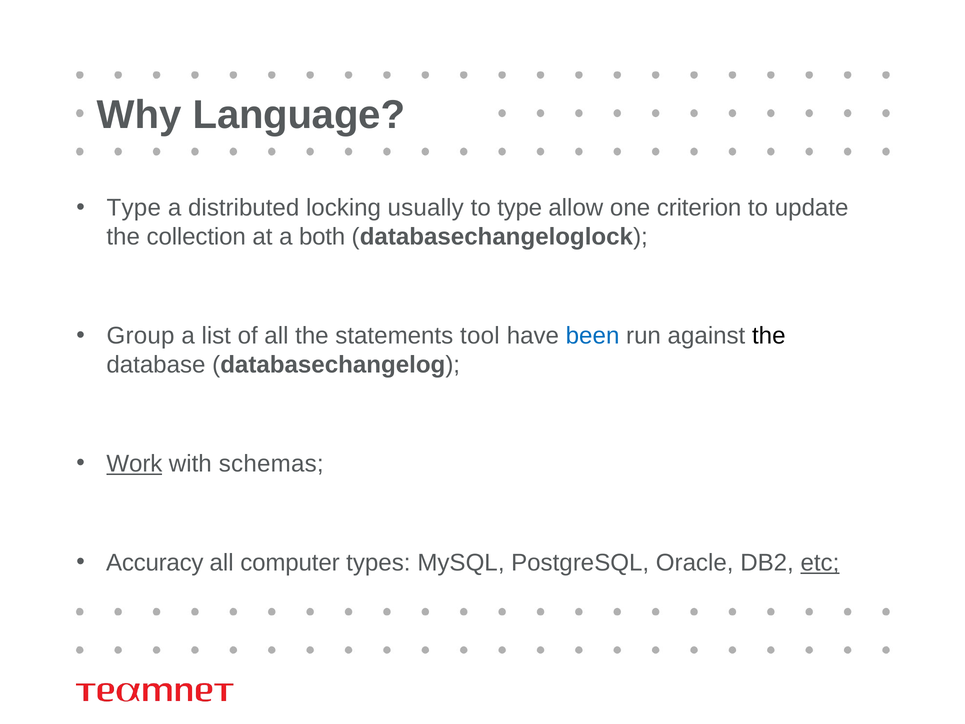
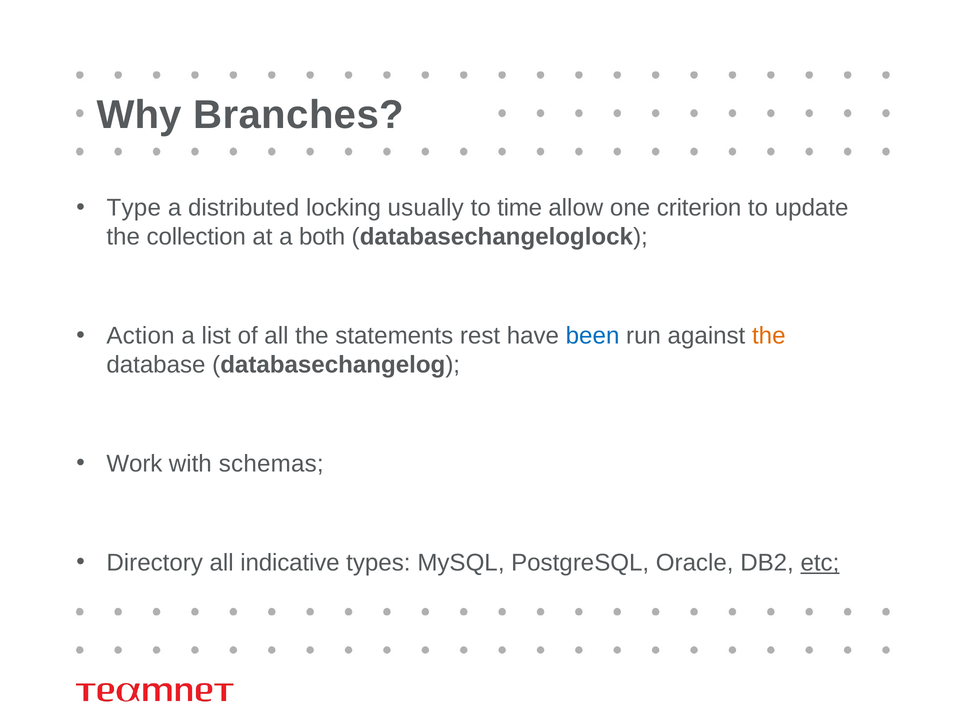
Language: Language -> Branches (299, 115)
to type: type -> time (520, 208)
Group: Group -> Action (141, 336)
tool: tool -> rest (480, 336)
the colour: black -> orange (769, 336)
Work underline: present -> none (134, 464)
Accuracy: Accuracy -> Directory (155, 563)
computer: computer -> indicative (290, 563)
